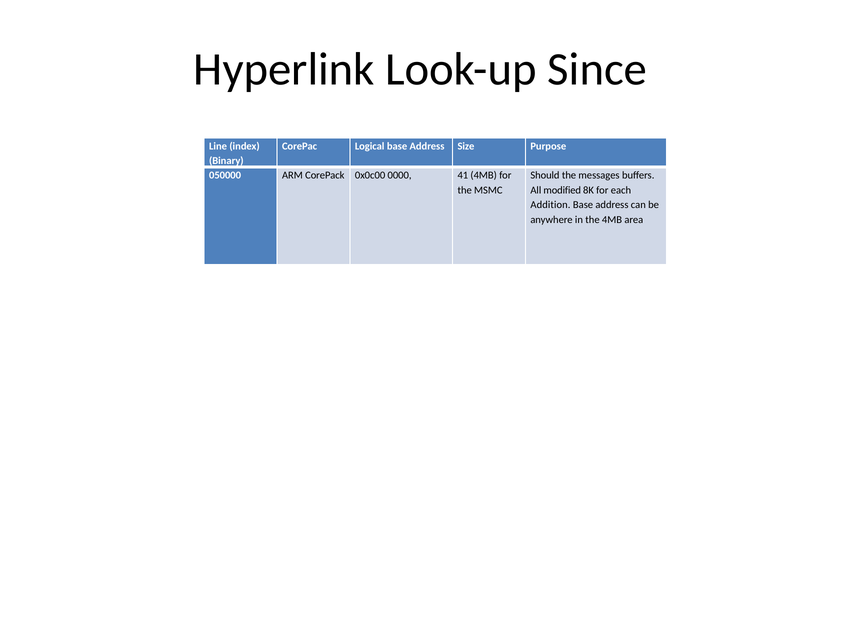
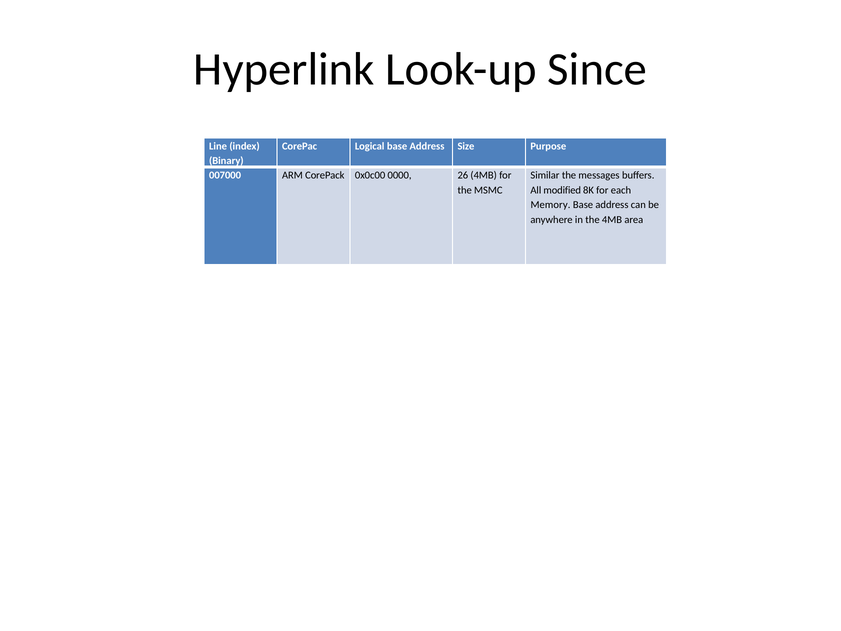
050000: 050000 -> 007000 (225, 175)
41: 41 -> 26 (463, 175)
Should: Should -> Similar (545, 175)
Addition: Addition -> Memory (550, 205)
